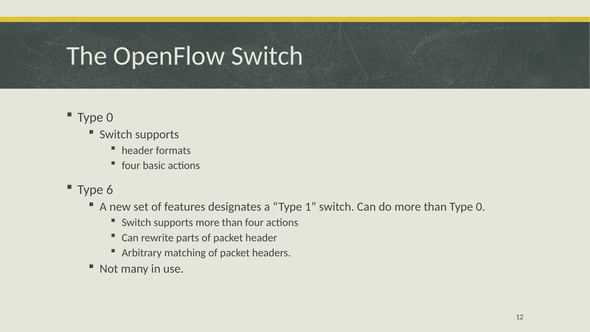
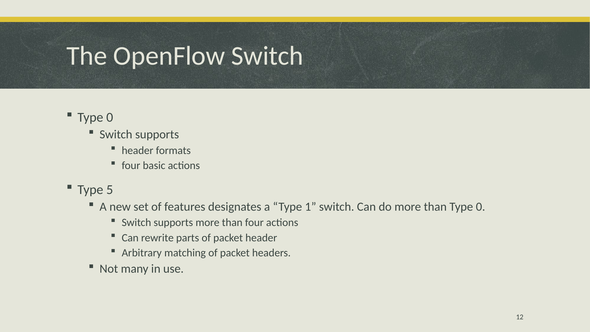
6: 6 -> 5 (110, 190)
